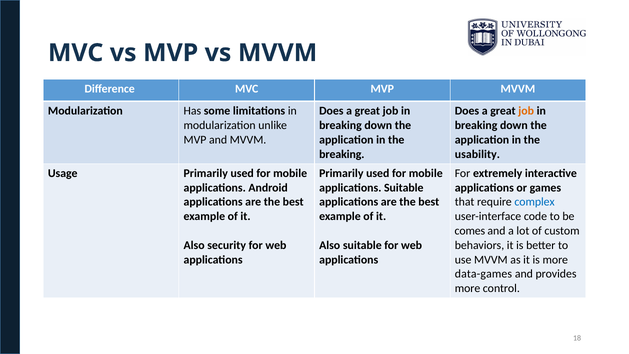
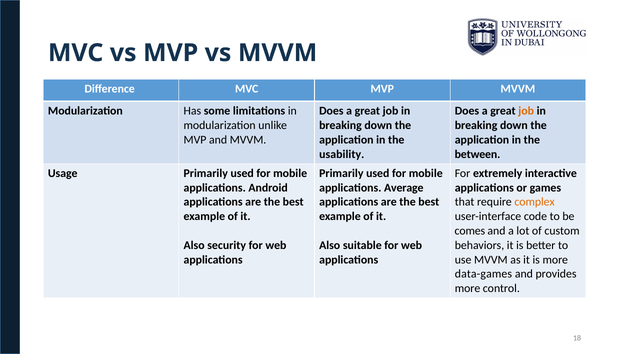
breaking: breaking -> usability (342, 154)
usability: usability -> between (477, 154)
applications Suitable: Suitable -> Average (404, 188)
complex colour: blue -> orange (535, 202)
